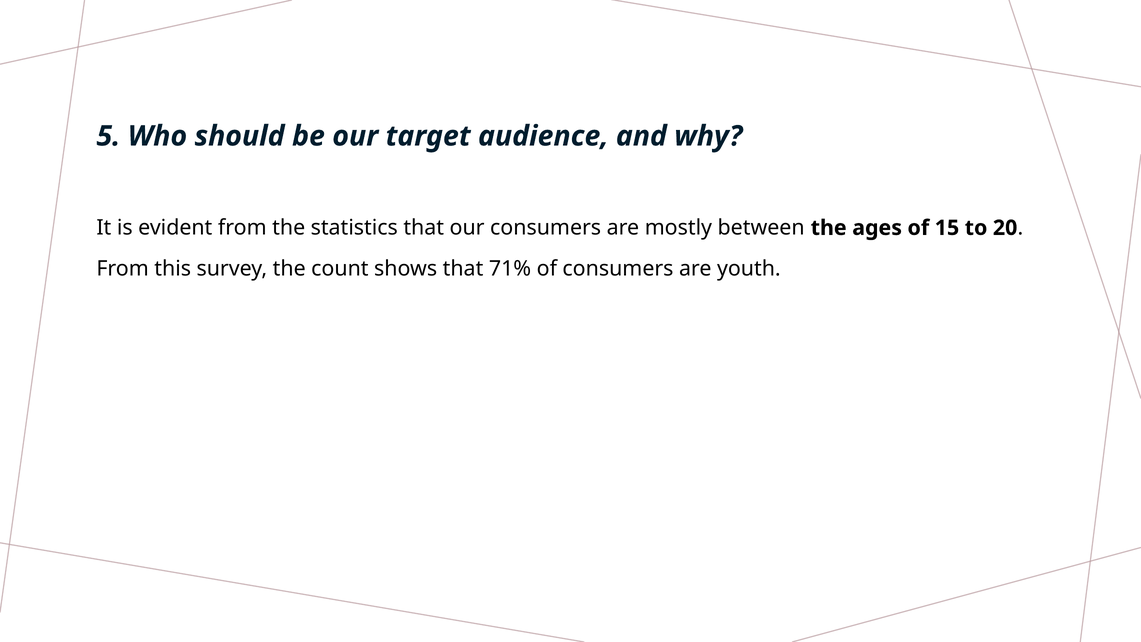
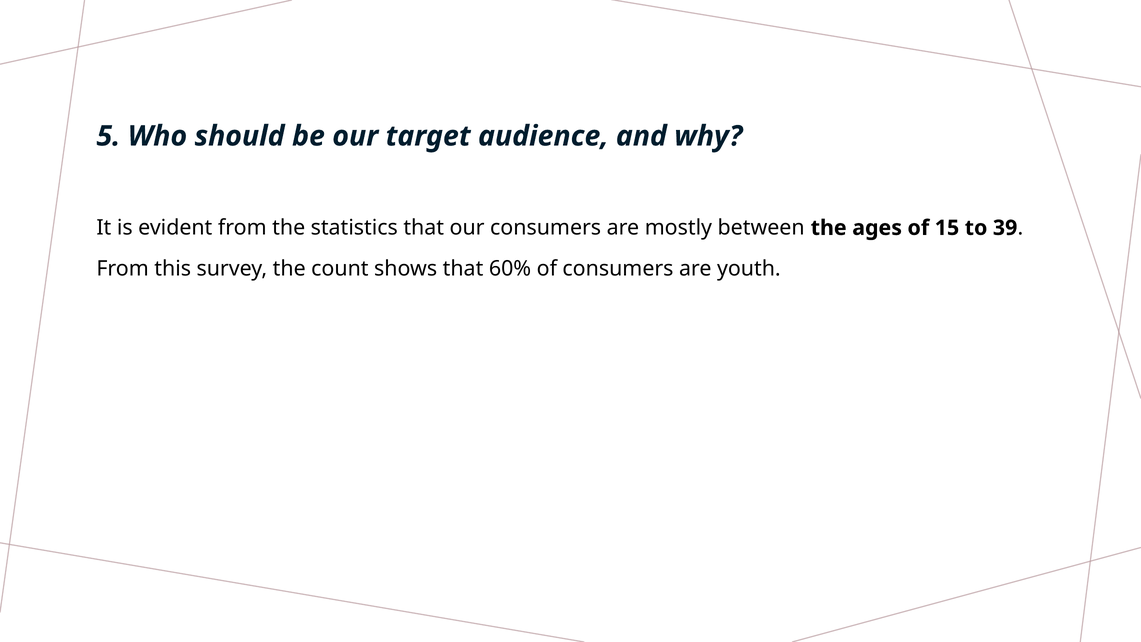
20: 20 -> 39 (1005, 228)
71%: 71% -> 60% (510, 269)
